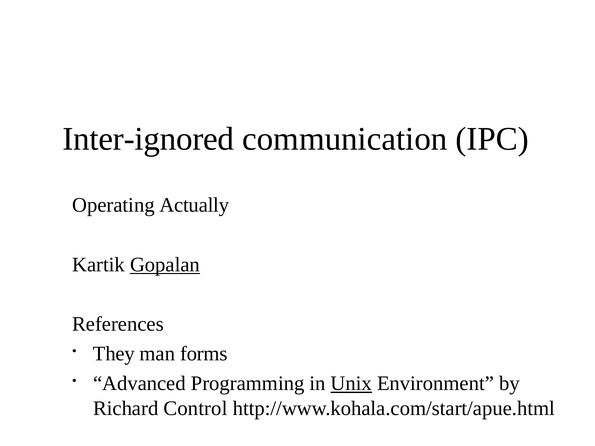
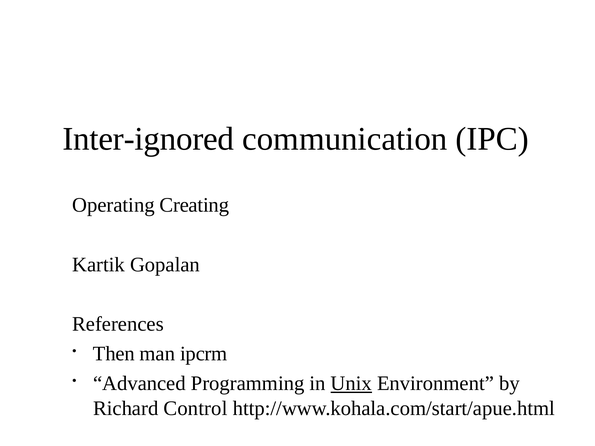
Actually: Actually -> Creating (194, 205)
Gopalan underline: present -> none (165, 265)
They: They -> Then (114, 354)
forms: forms -> ipcrm (204, 354)
